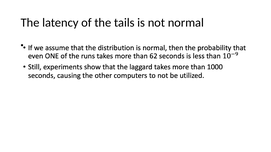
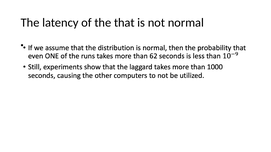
tails: tails -> that (124, 23)
